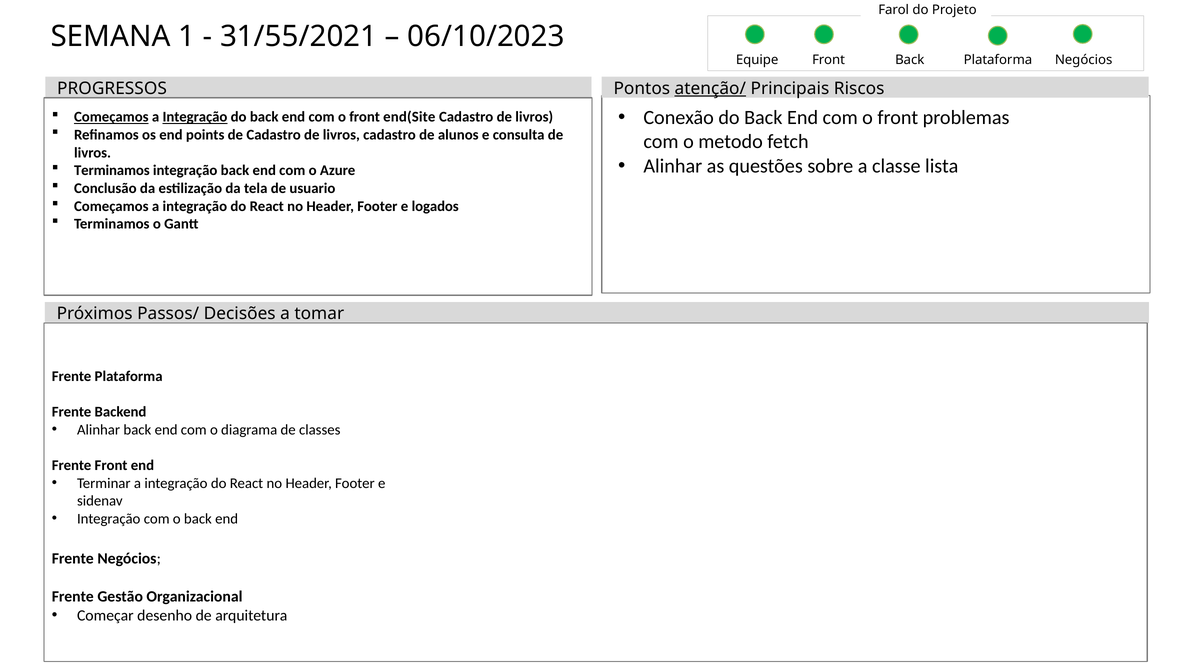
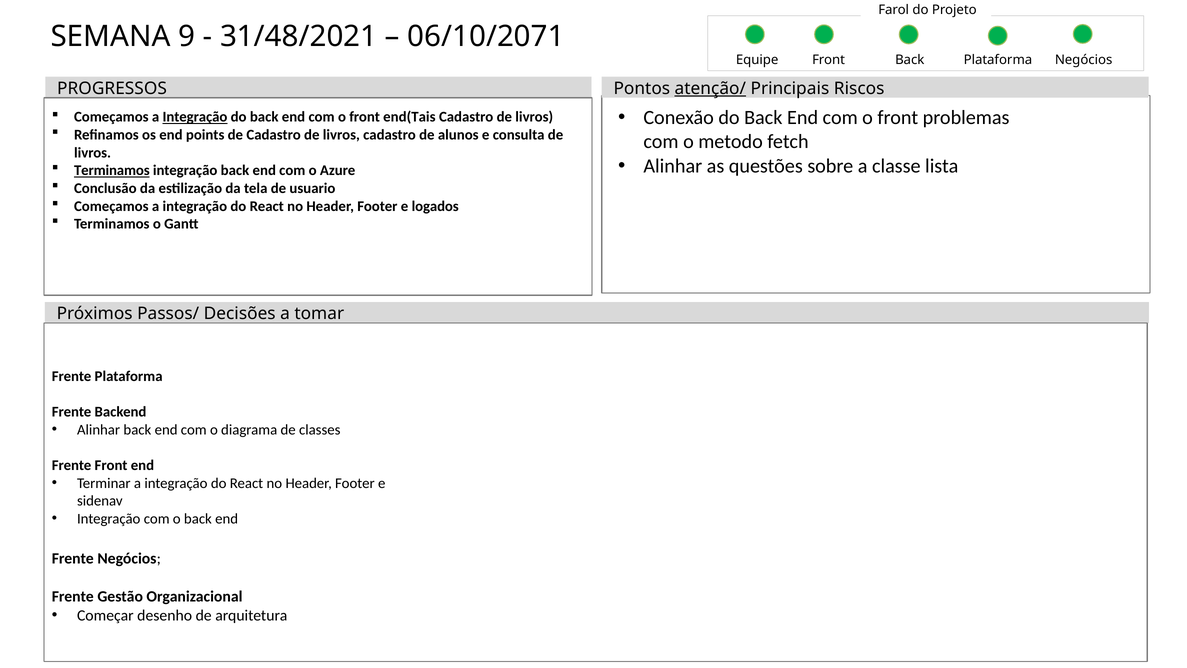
1: 1 -> 9 (187, 36)
31/55/2021: 31/55/2021 -> 31/48/2021 (299, 36)
06/10/2023: 06/10/2023 -> 06/10/2071 (486, 36)
Começamos underline: present -> none (111, 117)
end(Site: end(Site -> end(Tais (409, 117)
Terminamos underline: none -> present (112, 170)
